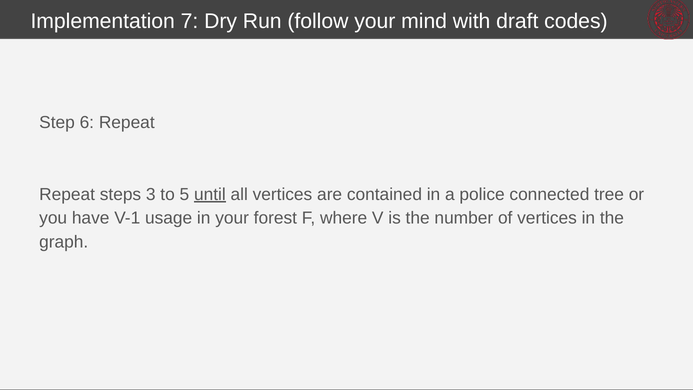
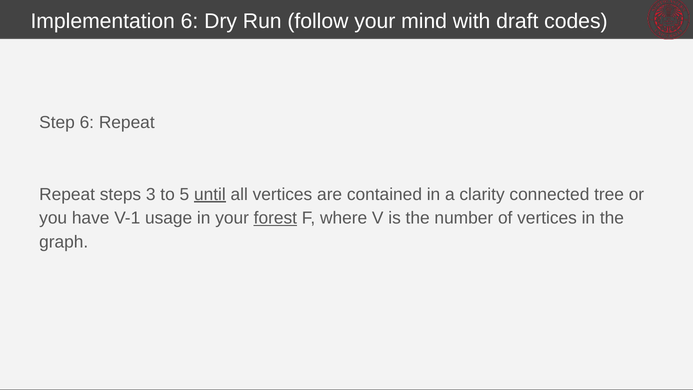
Implementation 7: 7 -> 6 (189, 21)
police: police -> clarity (482, 194)
forest underline: none -> present (275, 218)
